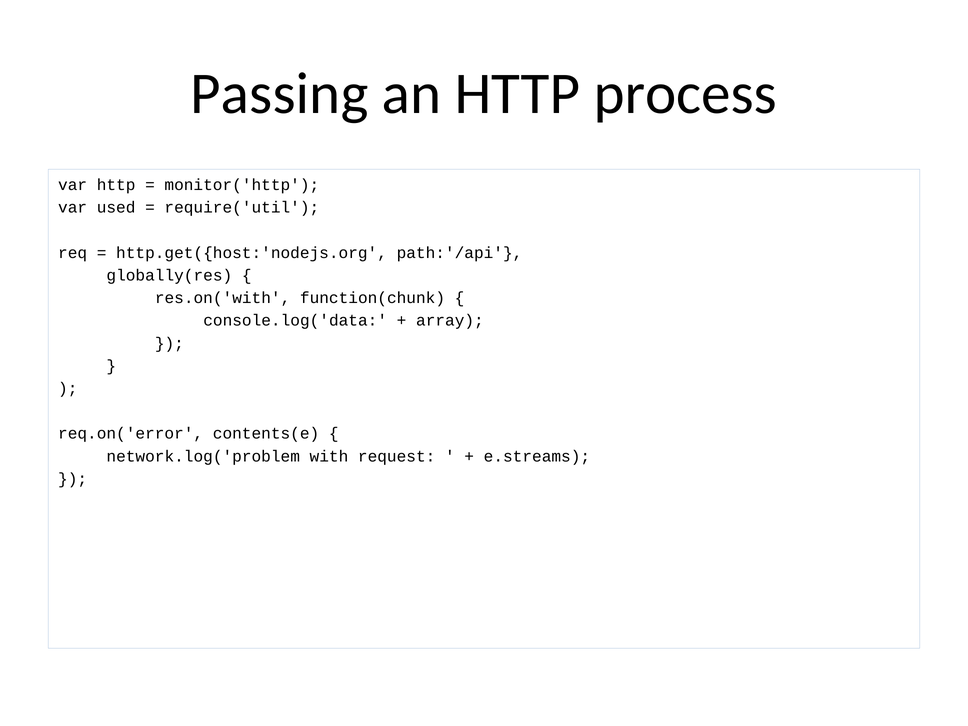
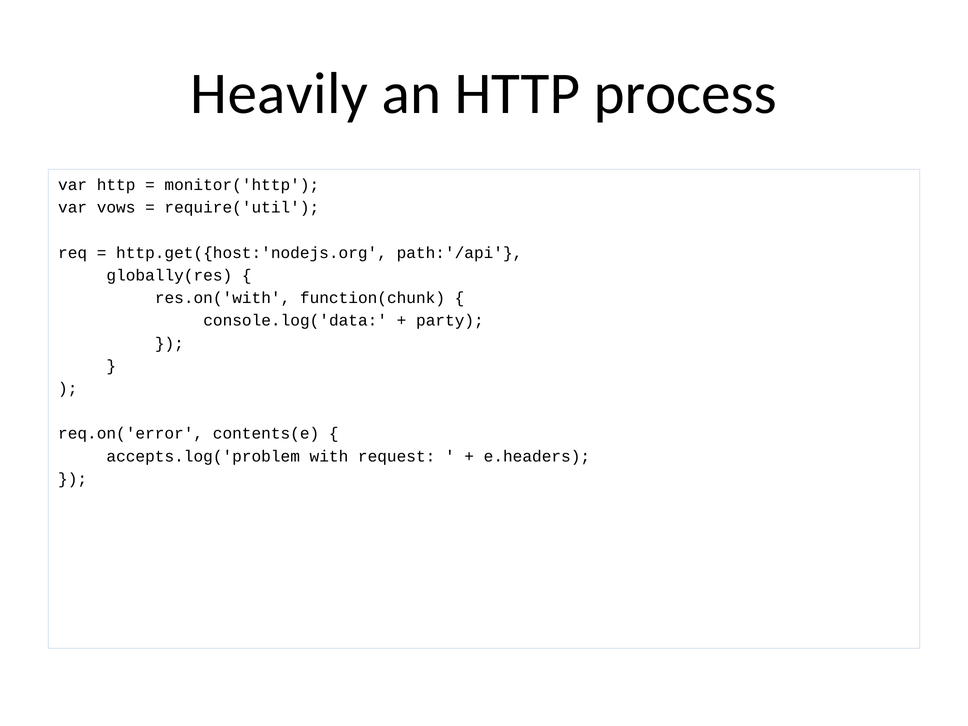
Passing: Passing -> Heavily (279, 94)
used: used -> vows (116, 208)
array: array -> party (450, 321)
network.log('problem: network.log('problem -> accepts.log('problem (203, 456)
e.streams: e.streams -> e.headers (537, 456)
